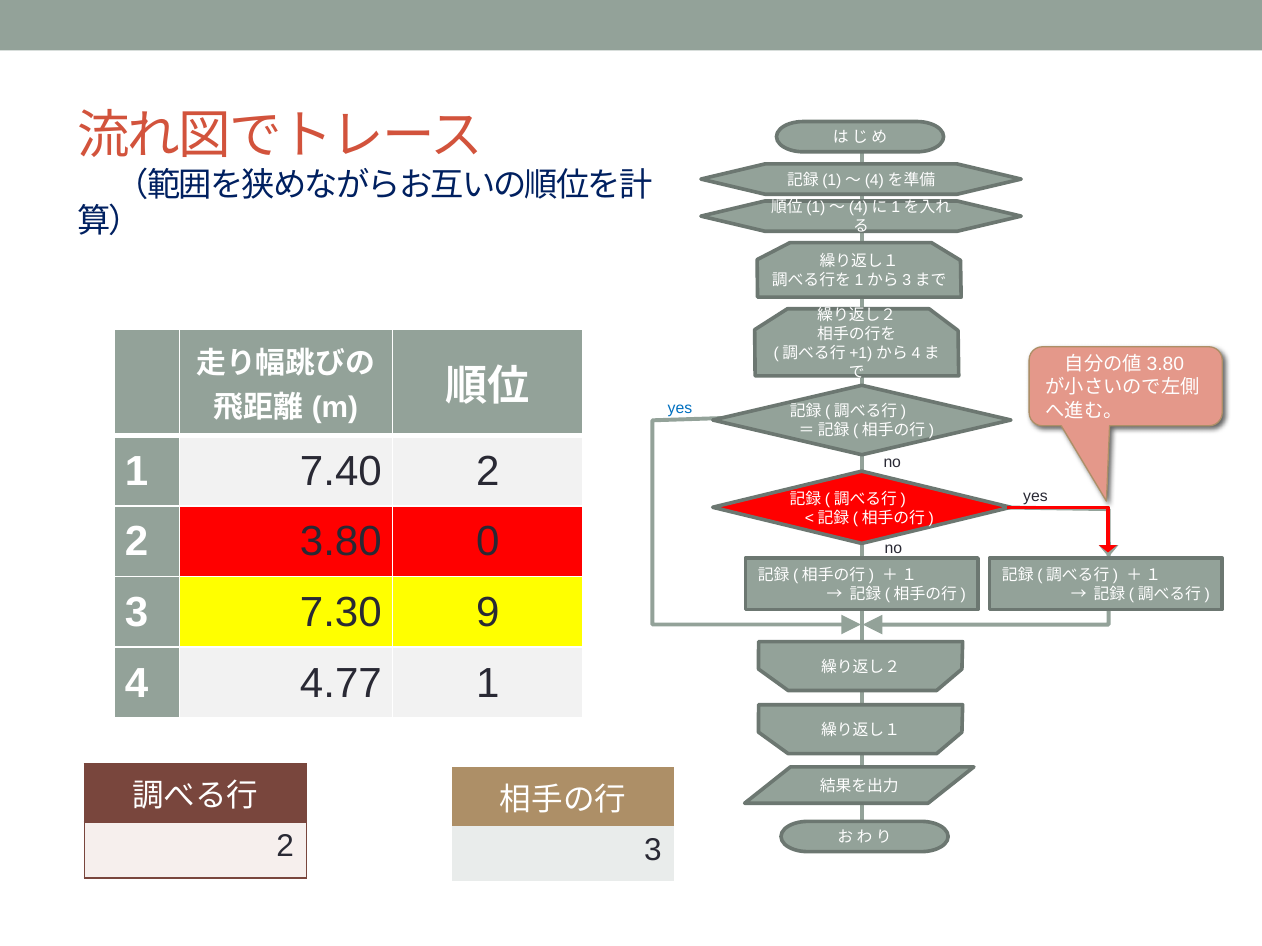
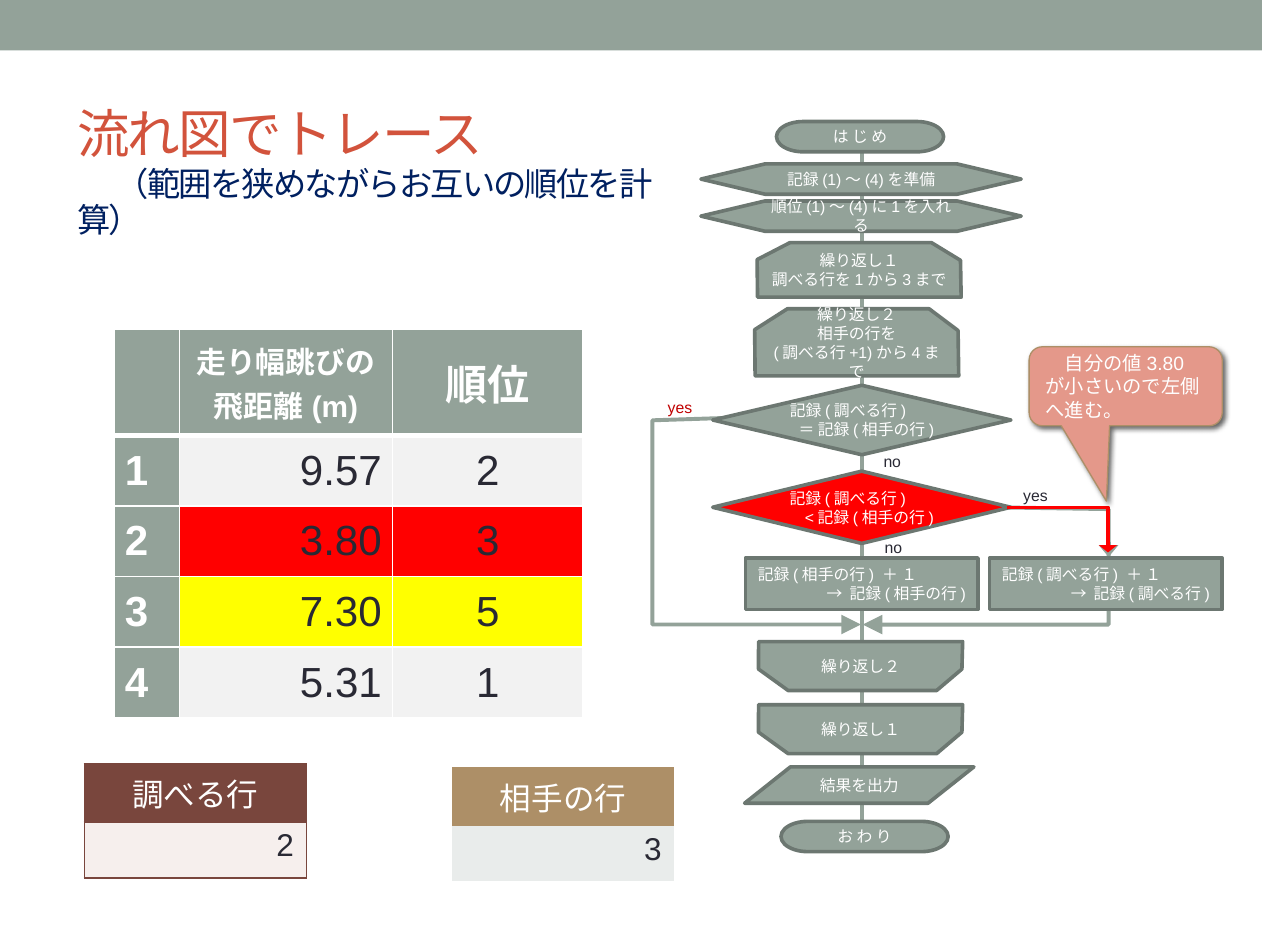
yes colour: blue -> red (680, 409)
7.40: 7.40 -> 9.57 (341, 472)
3.80 0: 0 -> 3 (488, 542)
9: 9 -> 5 (488, 613)
4.77: 4.77 -> 5.31 (341, 684)
